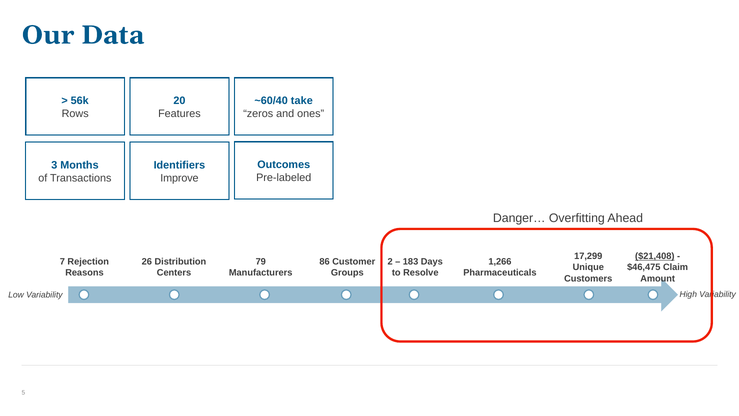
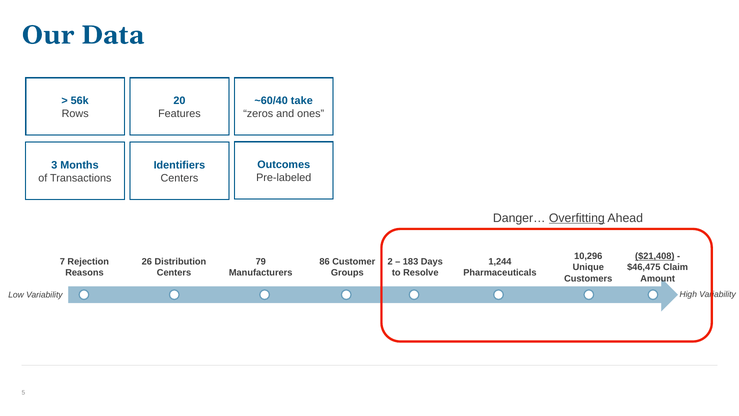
Improve: Improve -> Centers (179, 178)
Overfitting underline: none -> present (577, 218)
17,299: 17,299 -> 10,296 (588, 256)
1,266: 1,266 -> 1,244 (500, 262)
